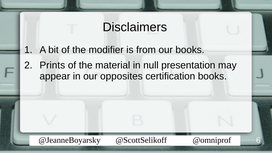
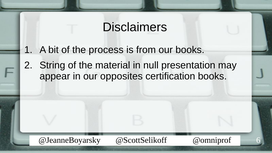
modifier: modifier -> process (106, 50)
Prints: Prints -> String (52, 65)
